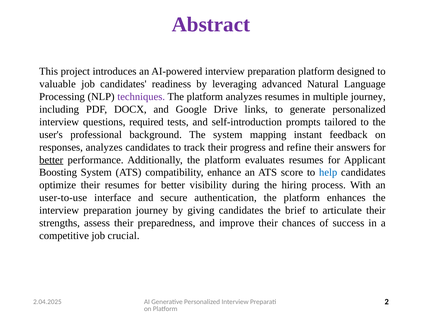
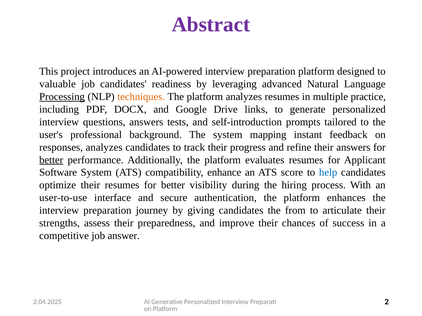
Processing underline: none -> present (62, 97)
techniques colour: purple -> orange (141, 97)
multiple journey: journey -> practice (368, 97)
questions required: required -> answers (146, 122)
Boosting: Boosting -> Software (58, 173)
brief: brief -> from (295, 211)
crucial: crucial -> answer (124, 236)
